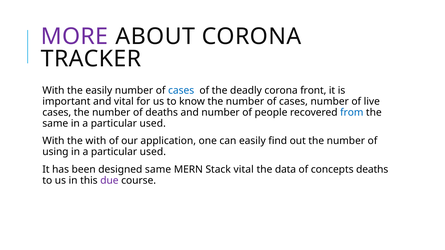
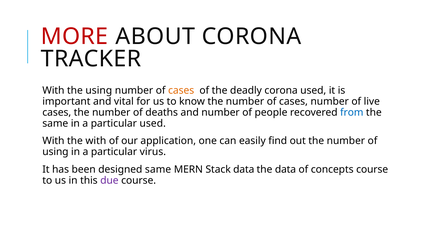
MORE colour: purple -> red (74, 37)
the easily: easily -> using (99, 91)
cases colour: blue -> orange (181, 91)
corona front: front -> used (313, 91)
used: used -> virus (153, 152)
Stack vital: vital -> data (244, 170)
concepts deaths: deaths -> course (372, 170)
